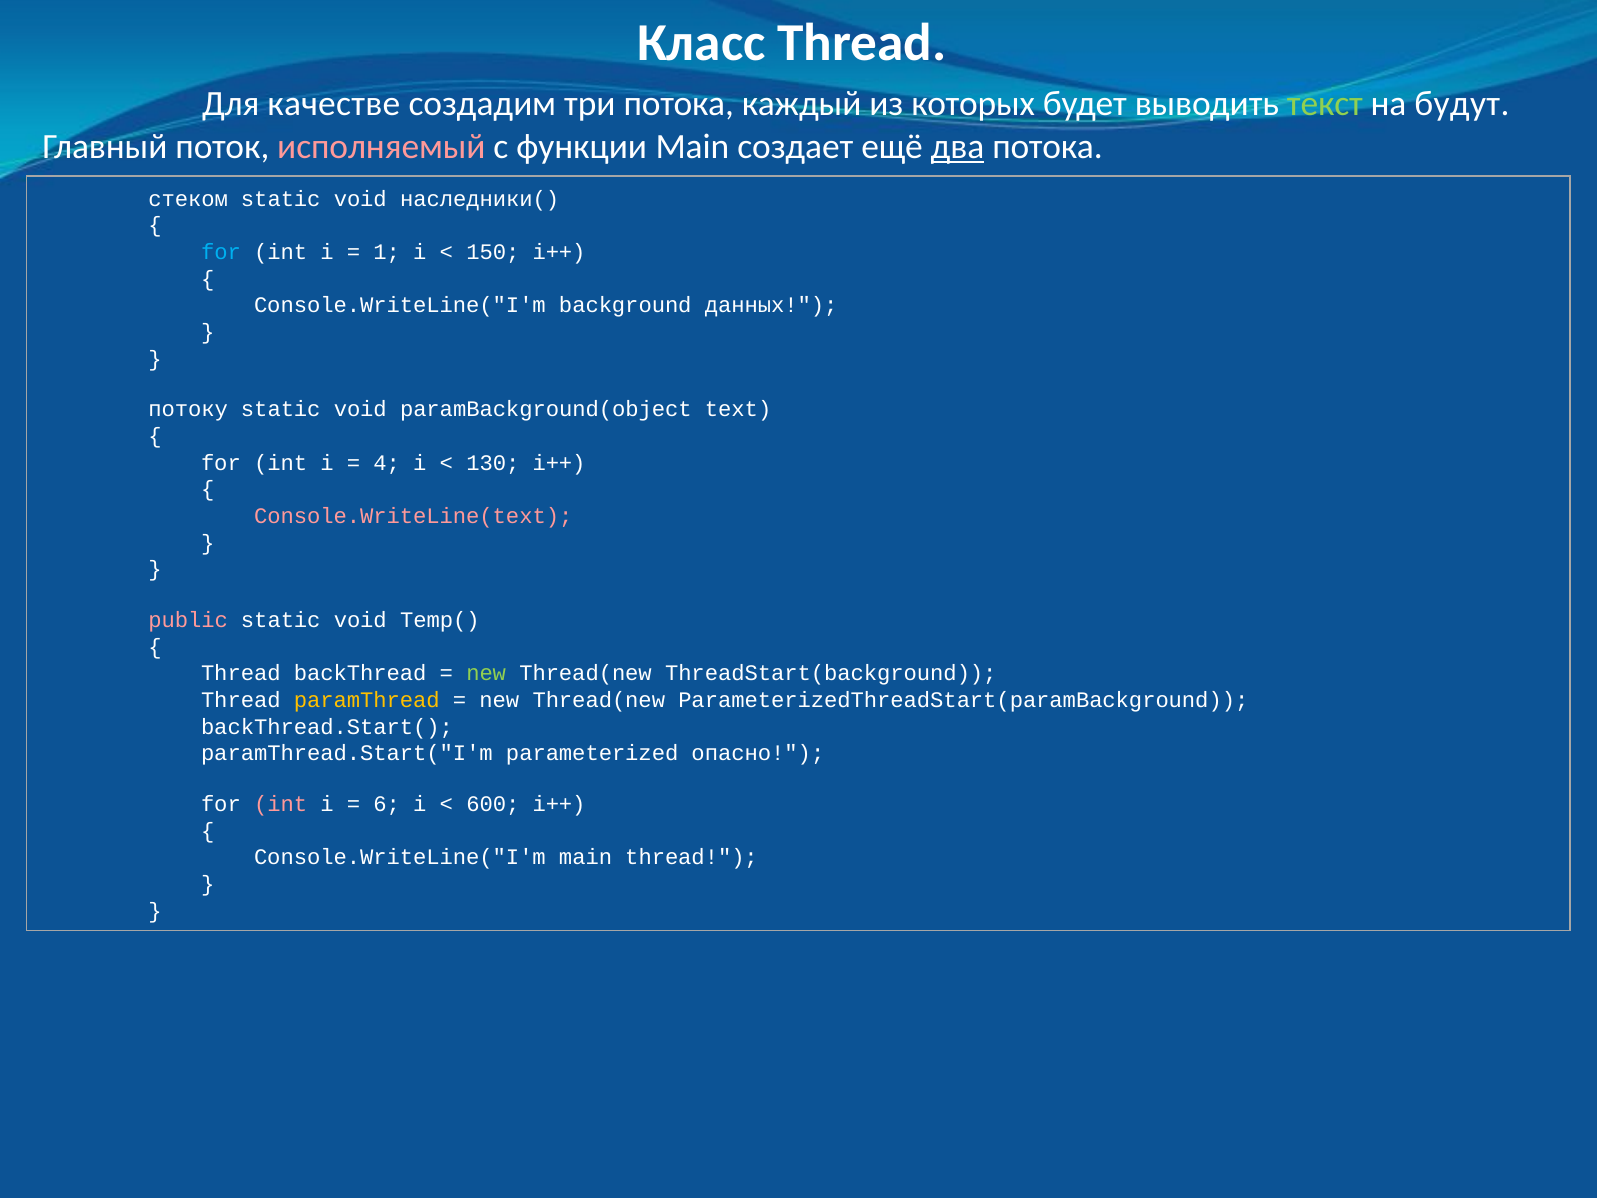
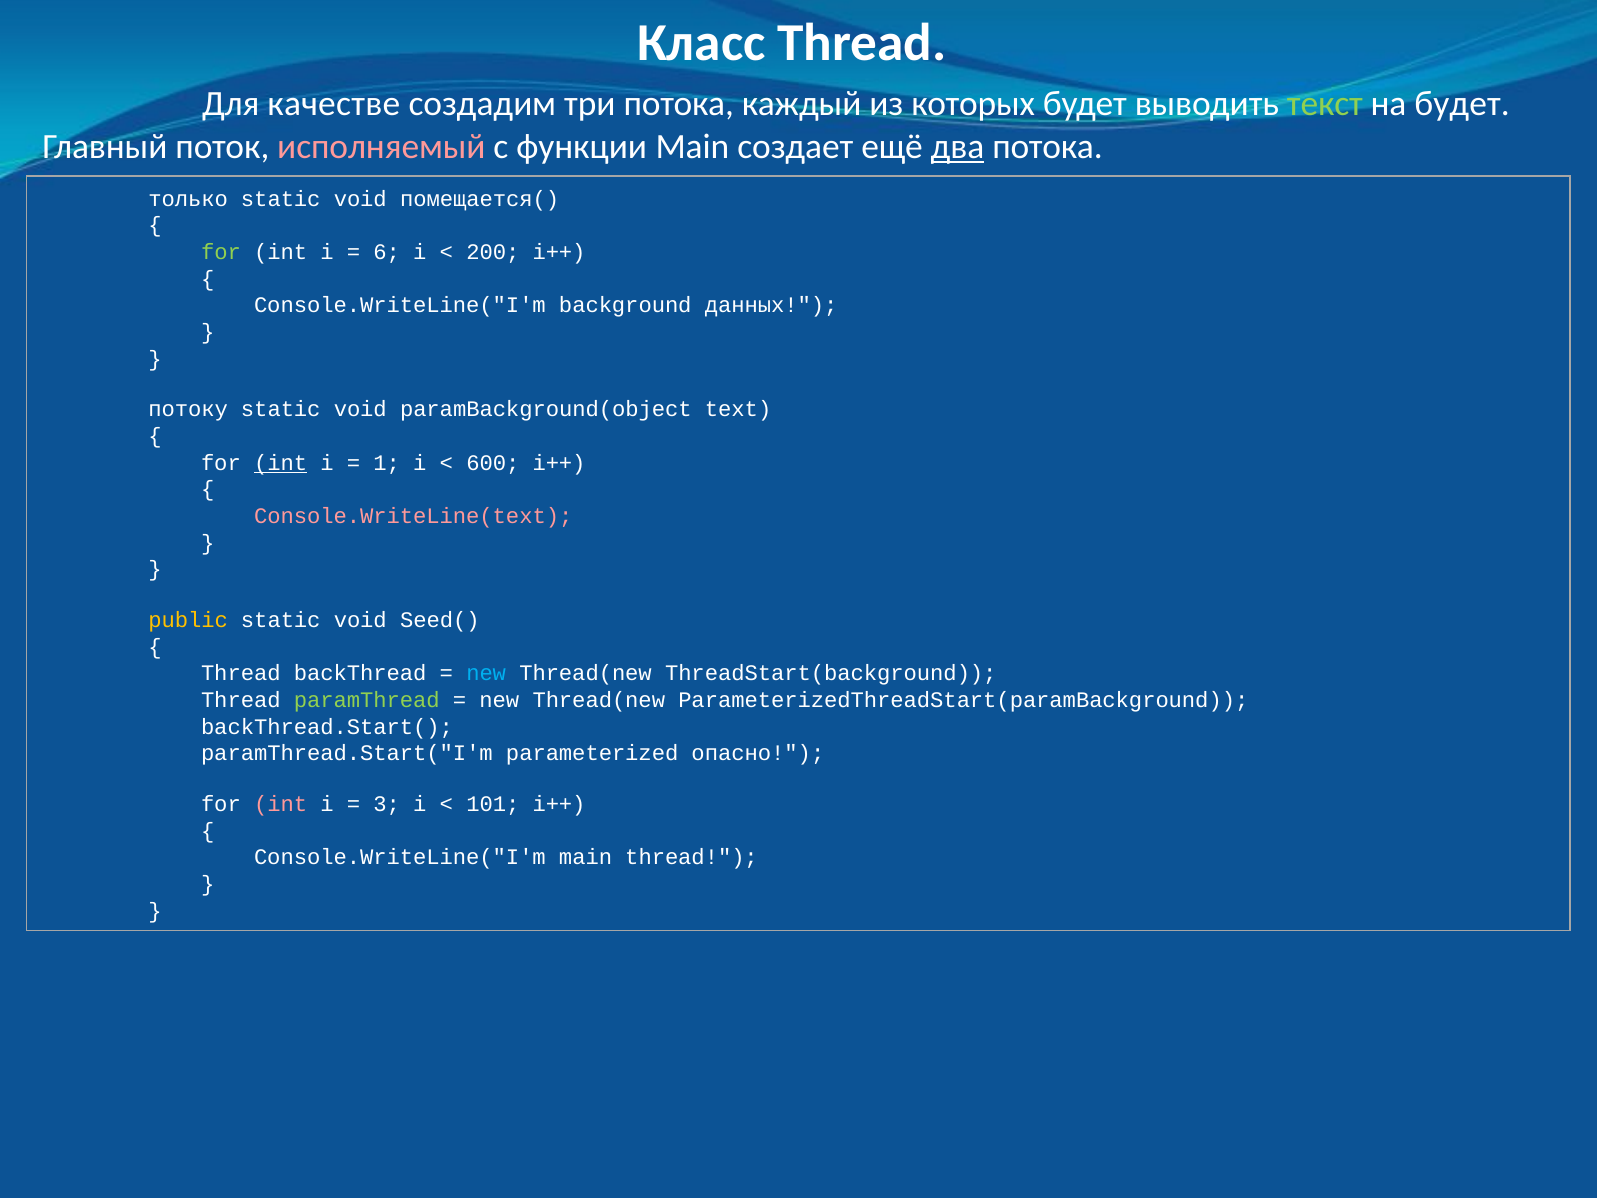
на будут: будут -> будет (1462, 104)
стеком: стеком -> только (188, 199)
наследники(: наследники( -> помещается( (480, 199)
for colour: light blue -> light green (221, 252)
1: 1 -> 6 (387, 252)
150: 150 -> 200 (493, 252)
int underline: none -> present (281, 463)
4: 4 -> 1 (387, 463)
130: 130 -> 600 (493, 463)
public colour: pink -> yellow (188, 620)
Temp(: Temp( -> Seed( (440, 620)
new colour: light green -> light blue (486, 673)
paramThread colour: yellow -> light green (367, 700)
6: 6 -> 3 (387, 804)
600: 600 -> 101 (493, 804)
